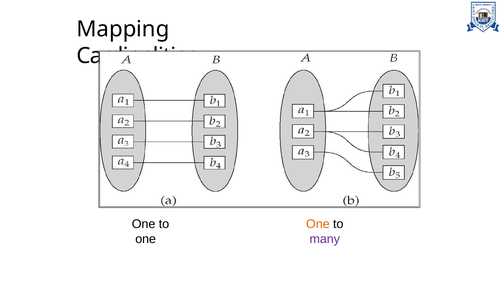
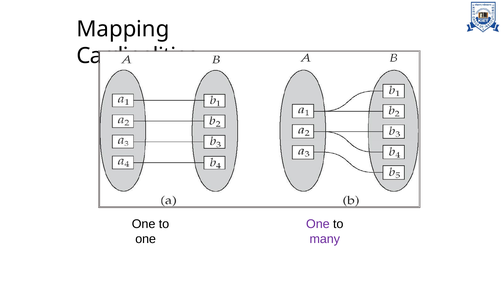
One colour: orange -> purple (318, 224)
